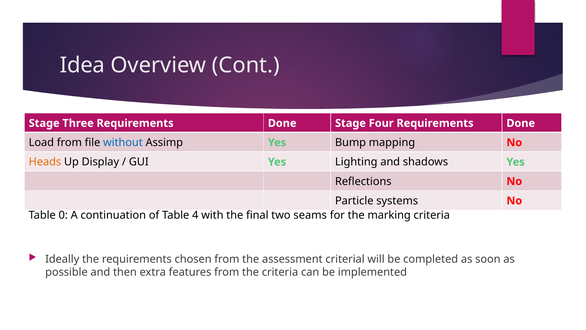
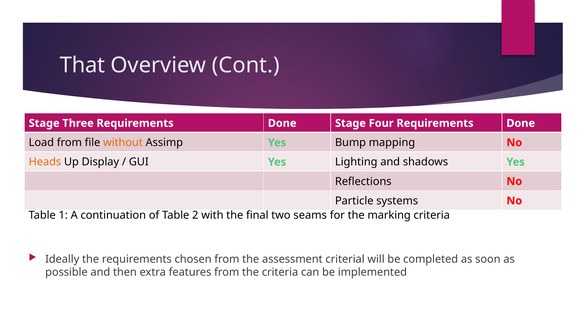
Idea: Idea -> That (82, 65)
without colour: blue -> orange (123, 142)
0: 0 -> 1 (63, 215)
4: 4 -> 2 (195, 215)
